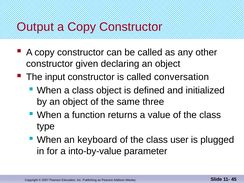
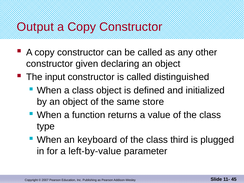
conversation: conversation -> distinguished (182, 77)
three: three -> store (153, 102)
user: user -> third (179, 140)
into-by-value: into-by-value -> left-by-value (95, 151)
